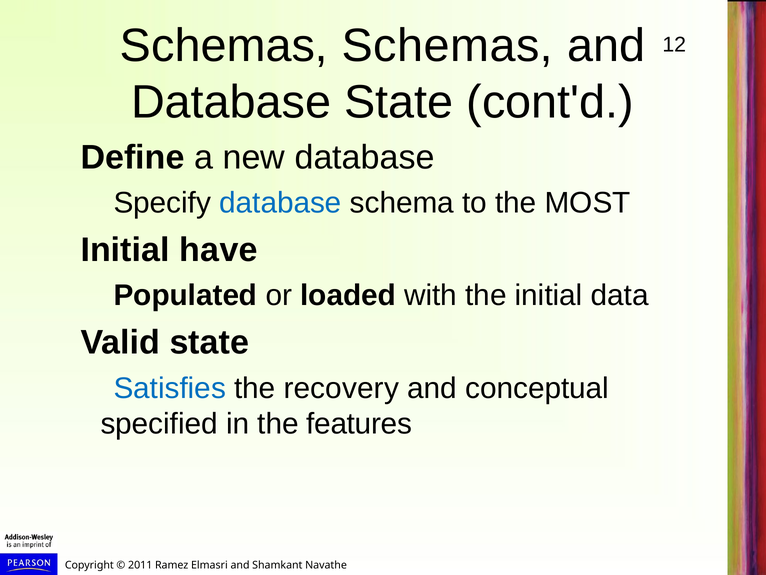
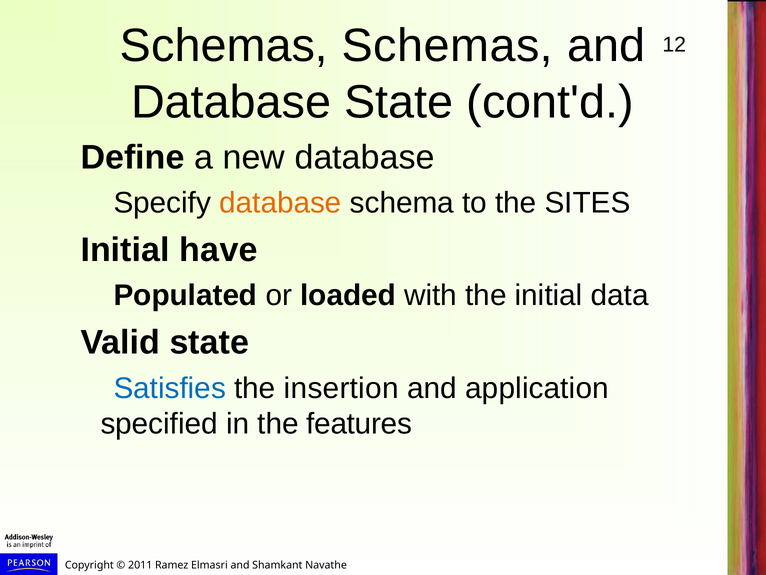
database colour: blue -> orange (280, 203)
MOST: MOST -> SITES (588, 203)
recovery: recovery -> insertion (341, 388)
conceptual: conceptual -> application (537, 388)
